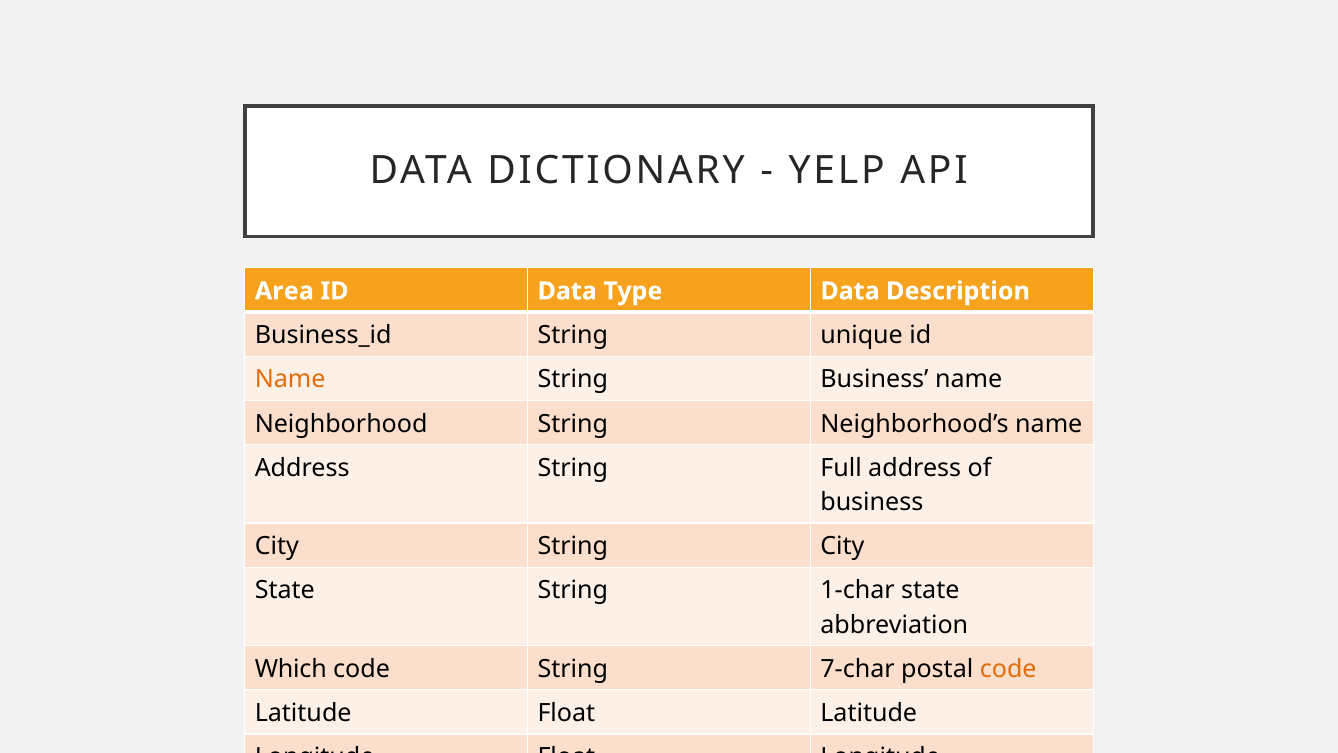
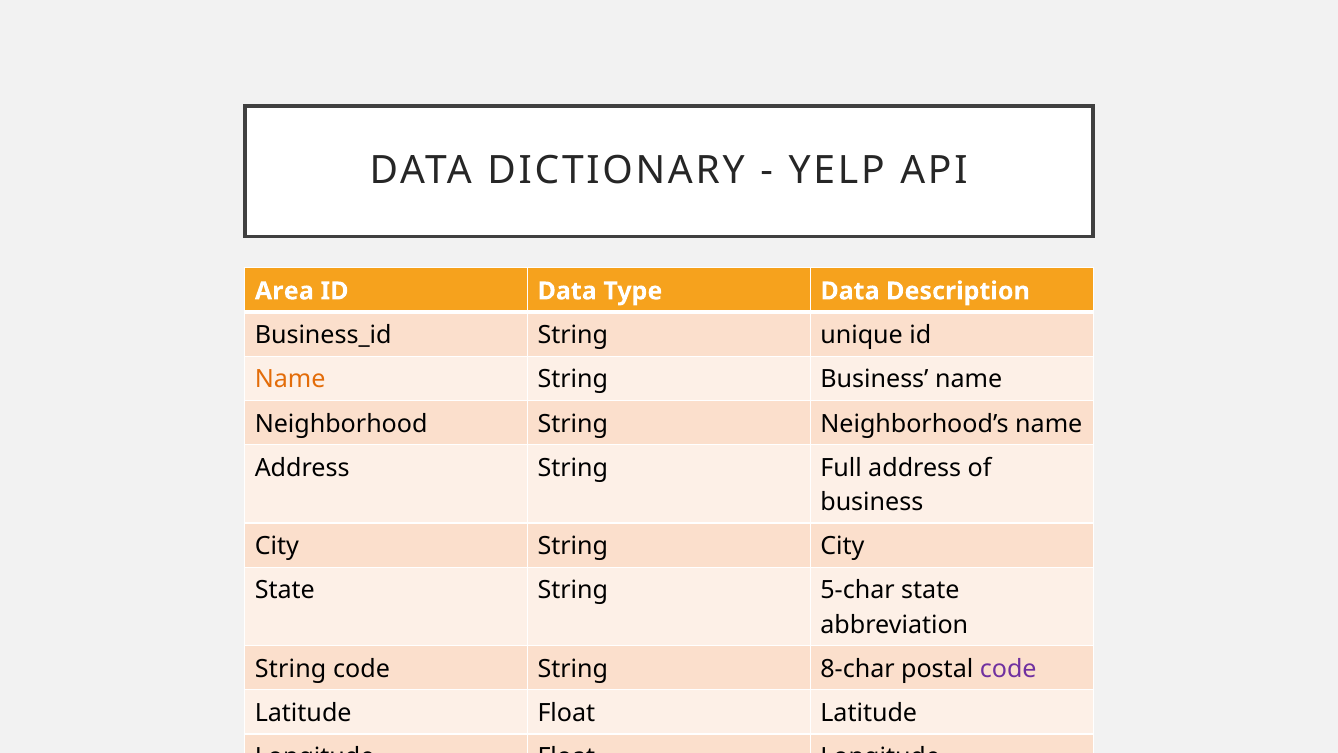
1-char: 1-char -> 5-char (858, 590)
Which: Which -> String (291, 669)
7-char: 7-char -> 8-char (858, 669)
code colour: orange -> purple (1008, 669)
